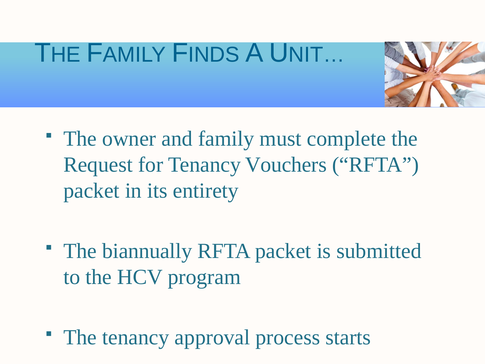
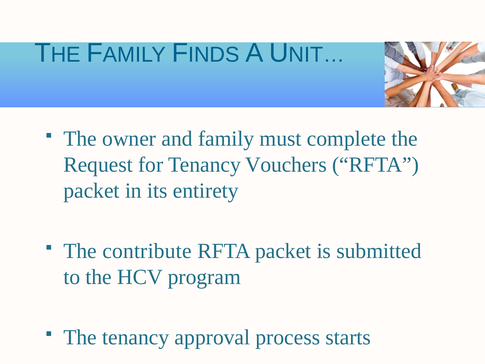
biannually: biannually -> contribute (147, 251)
